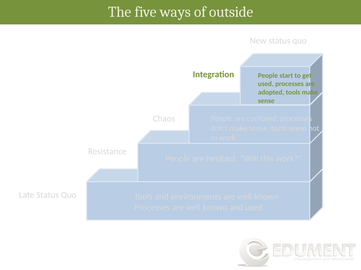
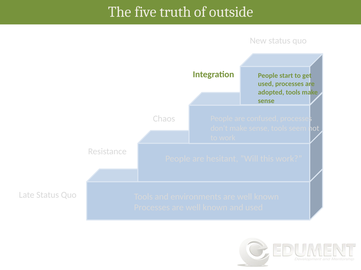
ways: ways -> truth (175, 12)
